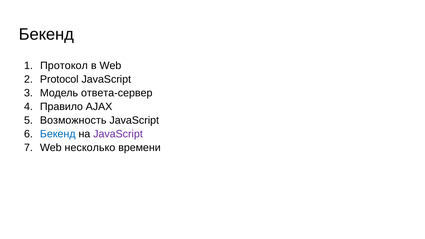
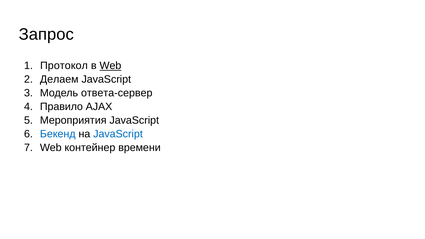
Бекенд: Бекенд -> Запрос (46, 34)
Web underline: none -> present (110, 66)
Protocol: Protocol -> Делаем (59, 79)
Возможность: Возможность -> Мероприятия (73, 120)
JavaScript colour: purple -> blue (118, 134)
несколько: несколько -> контейнер (90, 148)
